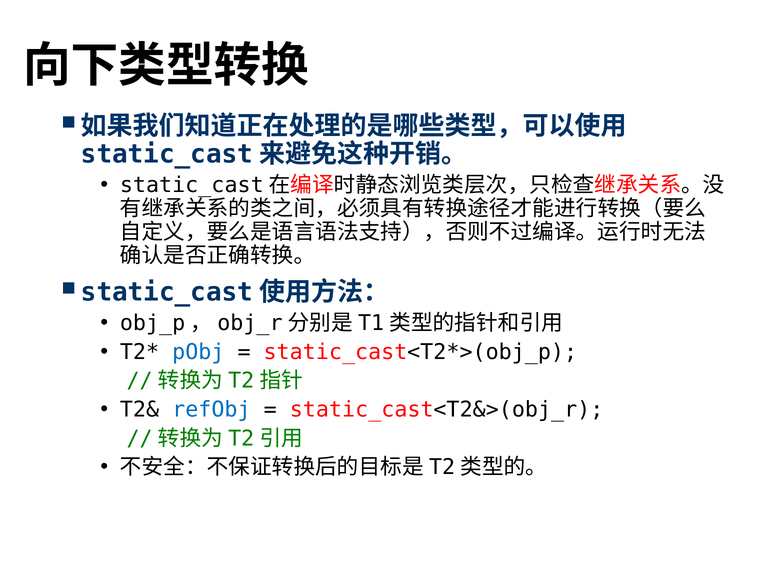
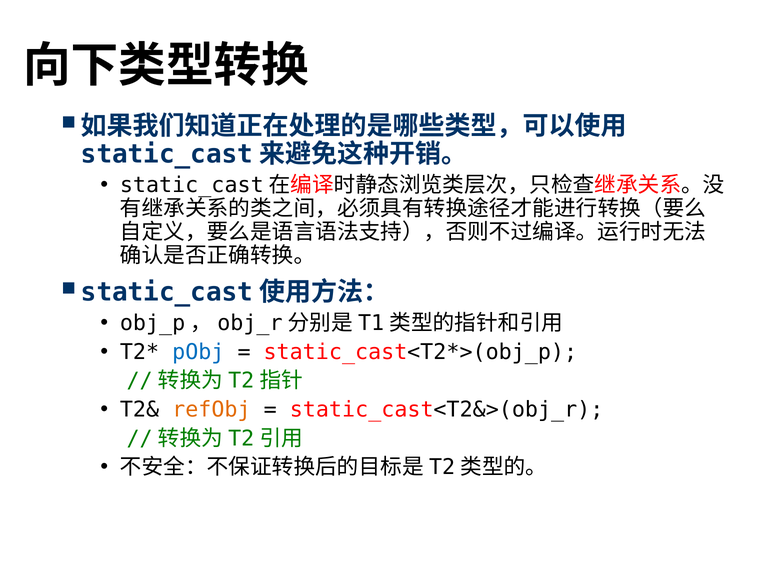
refObj colour: blue -> orange (211, 410)
